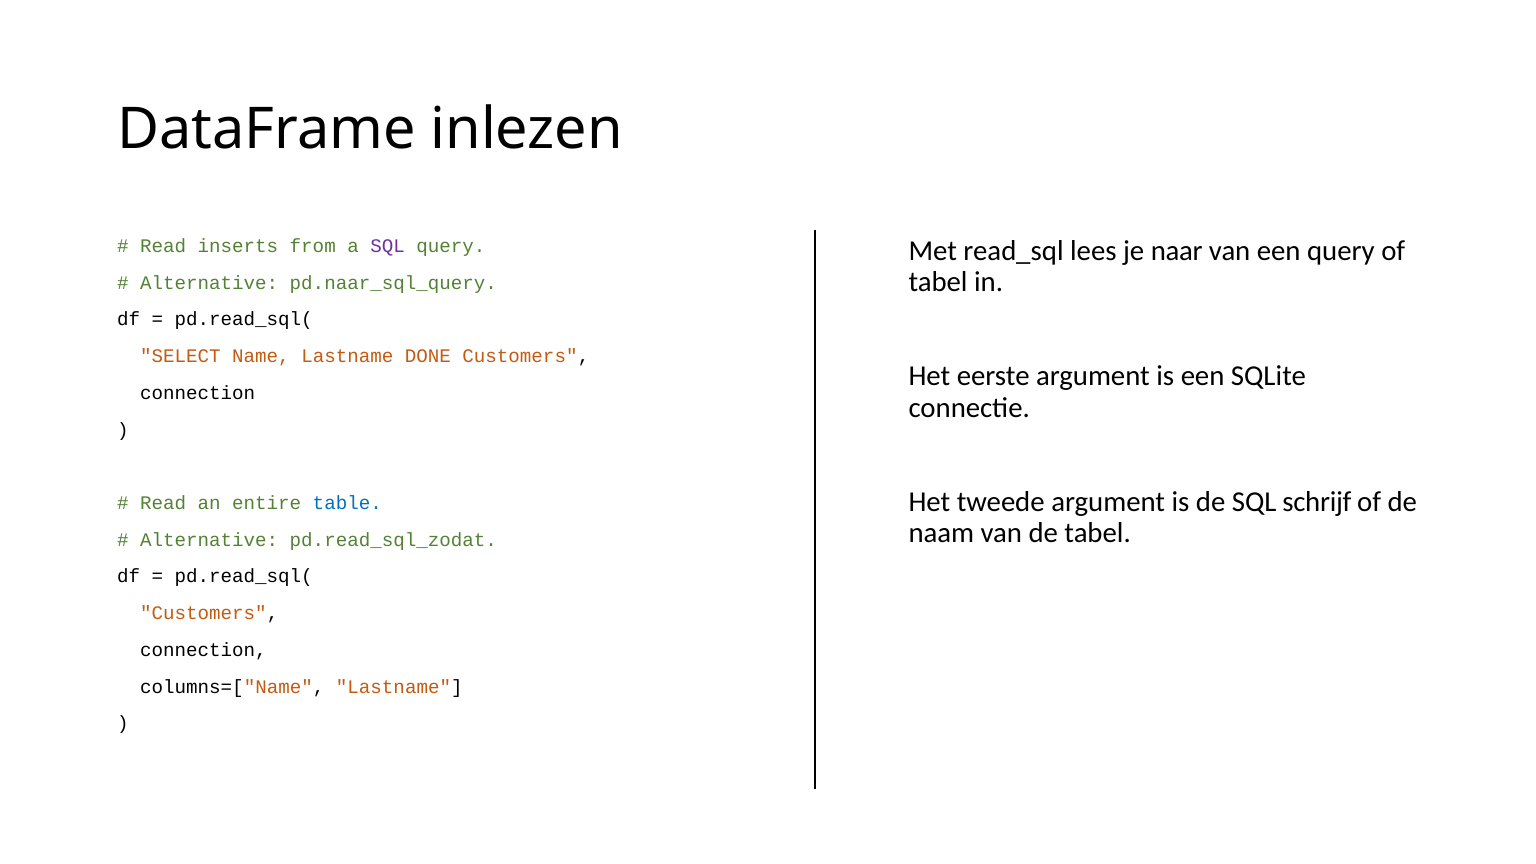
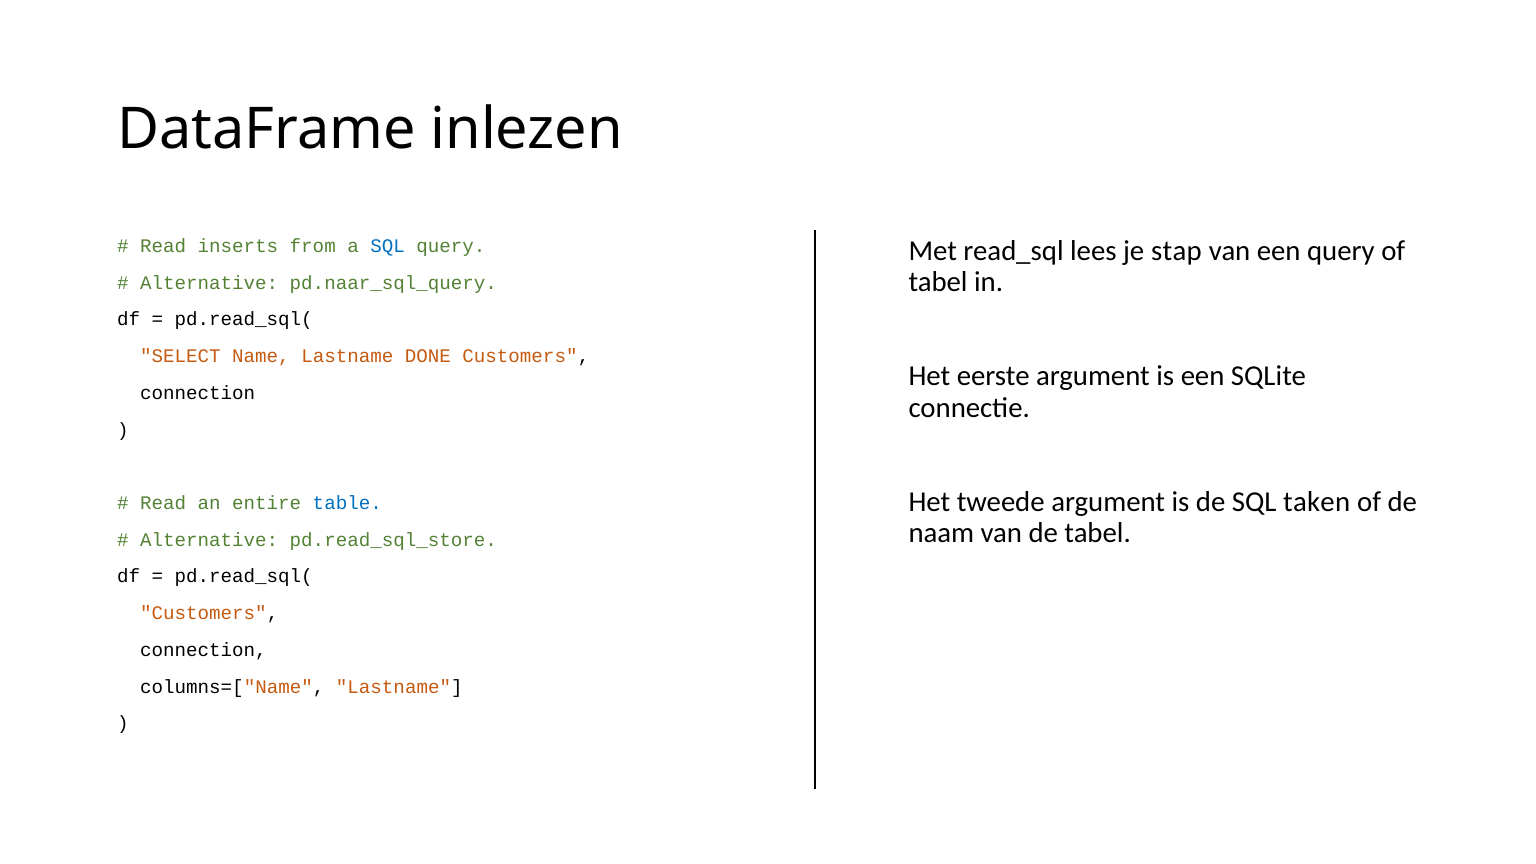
SQL colour: purple -> blue (388, 246)
naar: naar -> stap (1176, 251)
schrijf: schrijf -> taken (1317, 502)
pd.read_sql_zodat: pd.read_sql_zodat -> pd.read_sql_store (393, 540)
